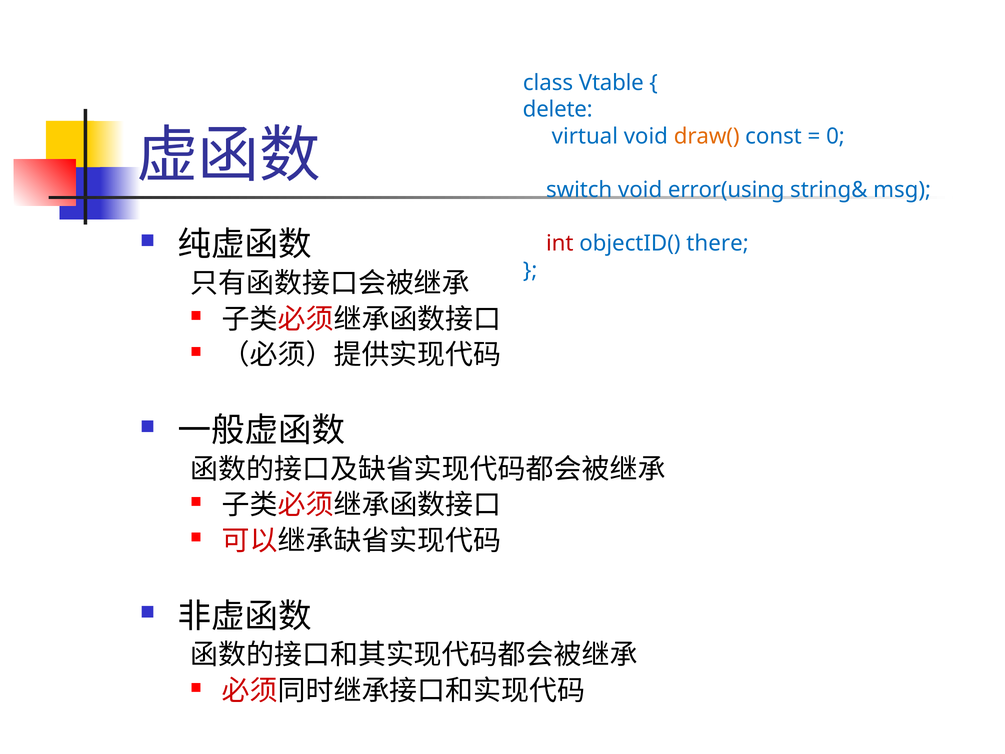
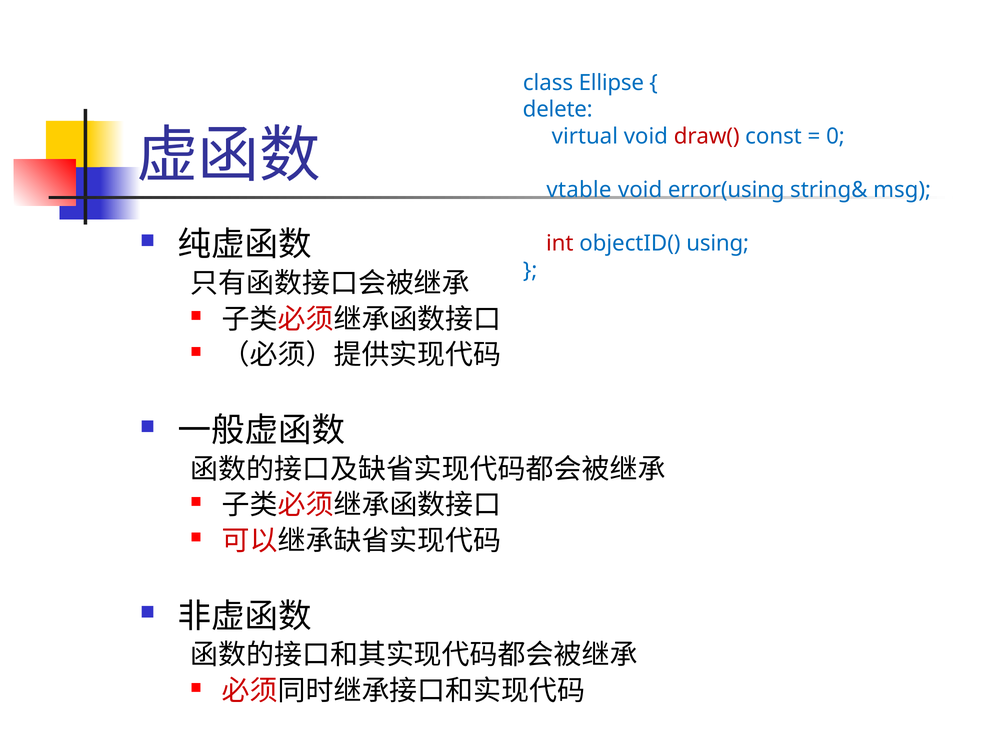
Vtable: Vtable -> Ellipse (611, 83)
draw( colour: orange -> red (707, 136)
switch: switch -> vtable (579, 190)
there: there -> using (718, 243)
